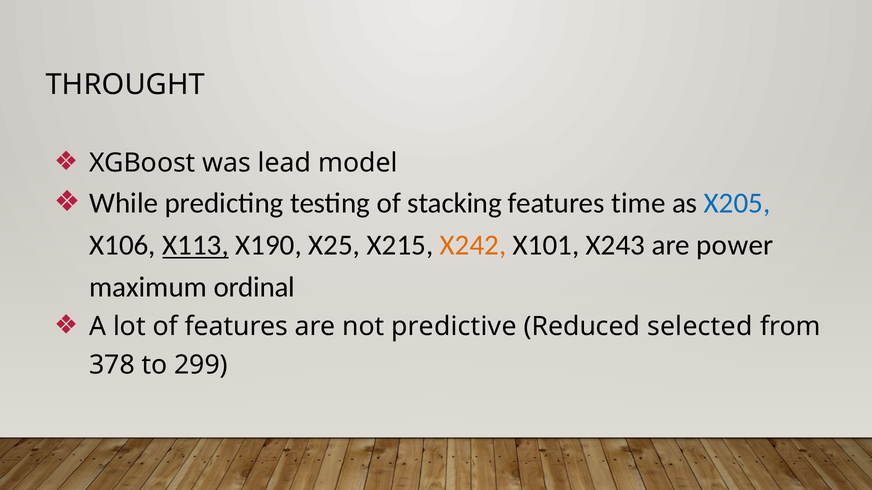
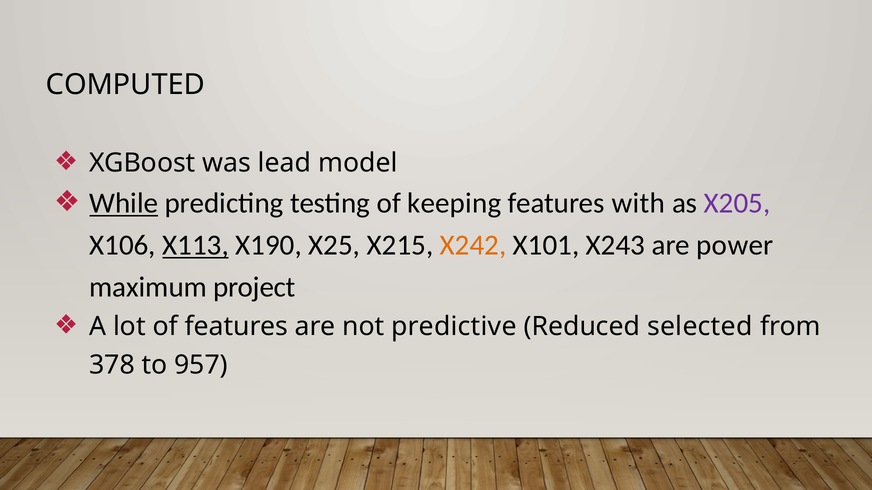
THROUGHT: THROUGHT -> COMPUTED (125, 85)
While underline: none -> present (124, 204)
stacking: stacking -> keeping (454, 204)
time: time -> with (638, 204)
X205 colour: blue -> purple (737, 204)
ordinal: ordinal -> project (254, 287)
299: 299 -> 957 (201, 365)
